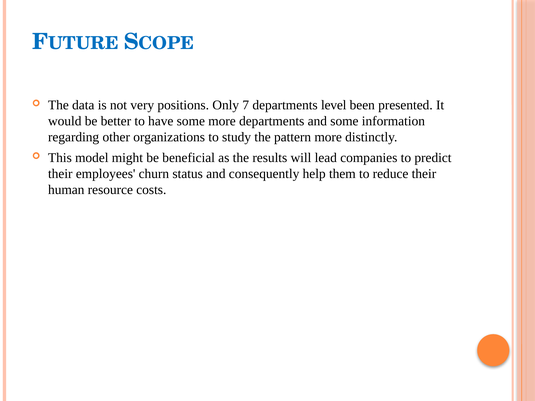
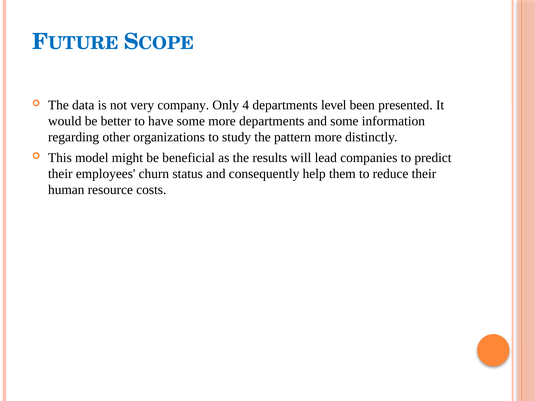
positions: positions -> company (183, 105)
7: 7 -> 4 (246, 105)
